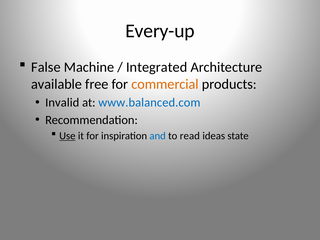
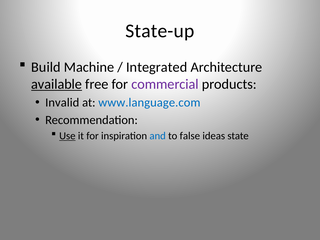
Every-up: Every-up -> State-up (160, 31)
False: False -> Build (46, 67)
available underline: none -> present (57, 84)
commercial colour: orange -> purple (165, 84)
www.balanced.com: www.balanced.com -> www.language.com (149, 103)
read: read -> false (190, 136)
